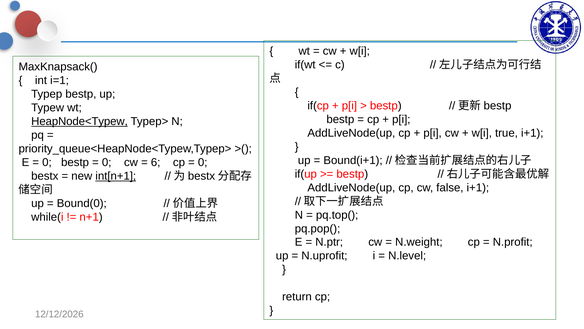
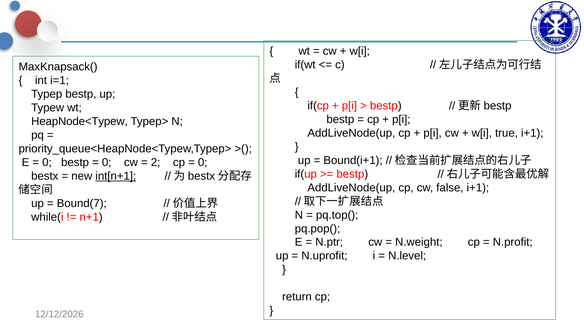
HeapNode<Typew underline: present -> none (79, 121)
6: 6 -> 2 (156, 162)
Bound(0: Bound(0 -> Bound(7 (82, 203)
